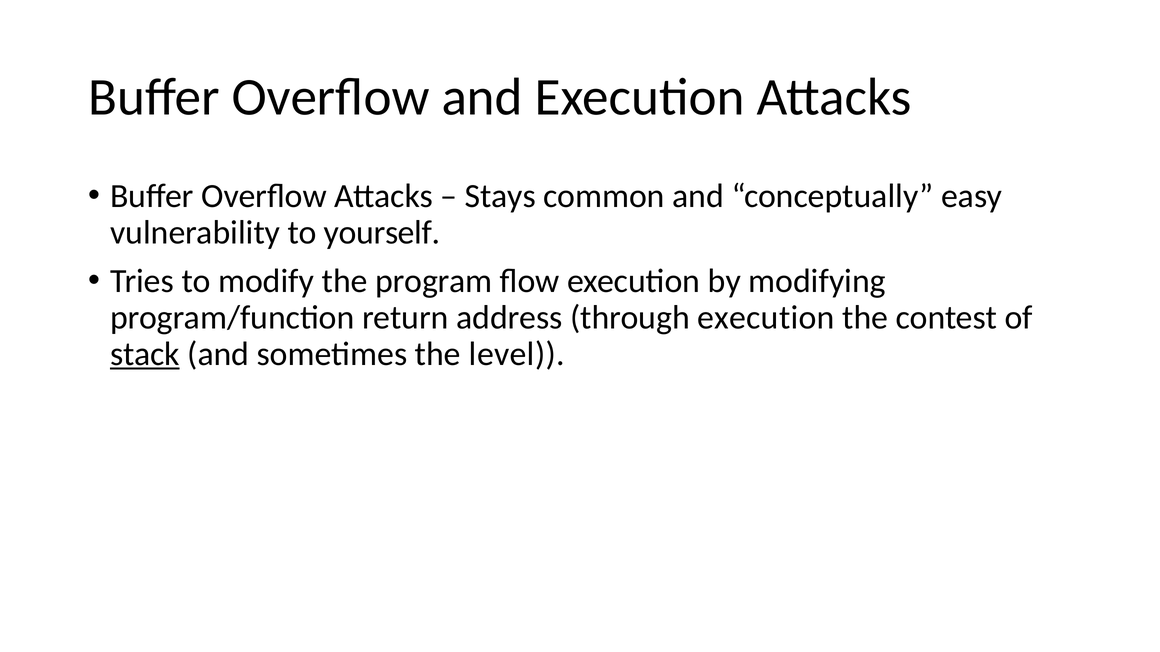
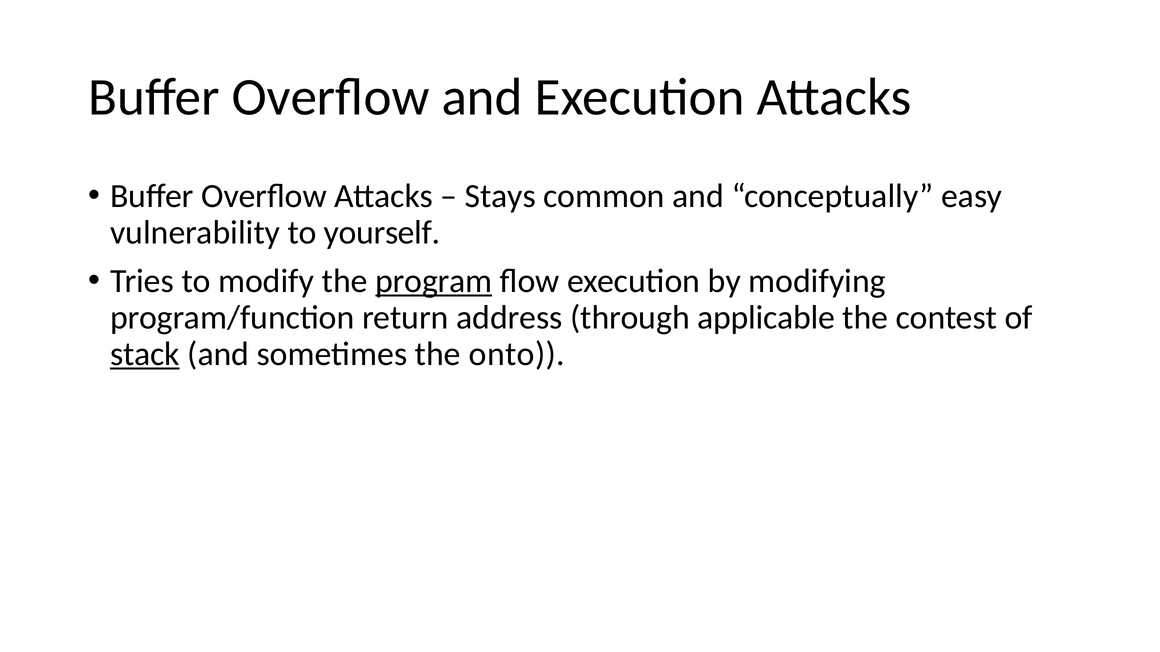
program underline: none -> present (434, 281)
through execution: execution -> applicable (766, 318)
level: level -> onto (517, 354)
